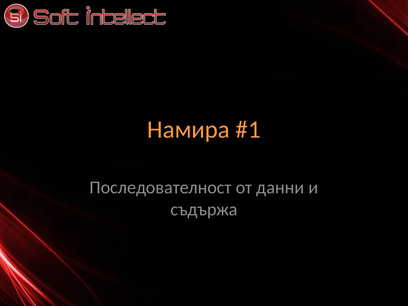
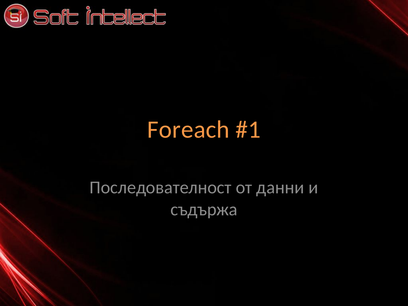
Намира: Намира -> Foreach (188, 130)
